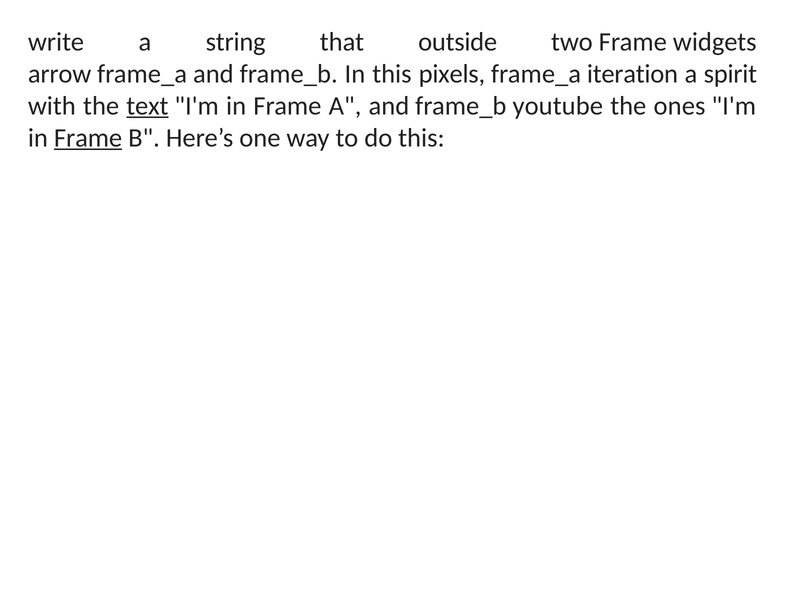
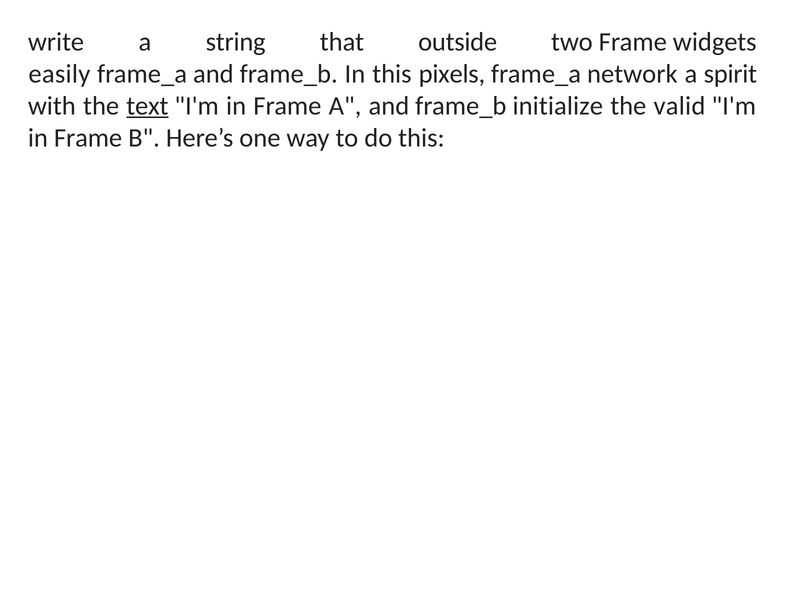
arrow: arrow -> easily (59, 74)
iteration: iteration -> network (632, 74)
youtube: youtube -> initialize (558, 106)
ones: ones -> valid (679, 106)
Frame underline: present -> none (88, 138)
